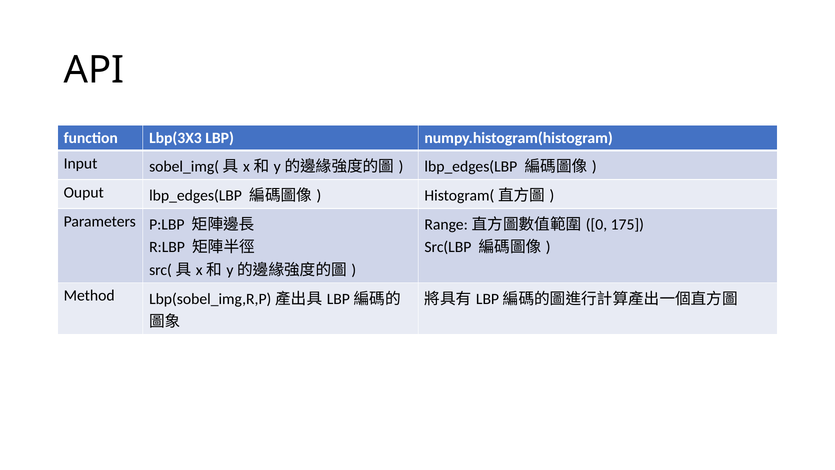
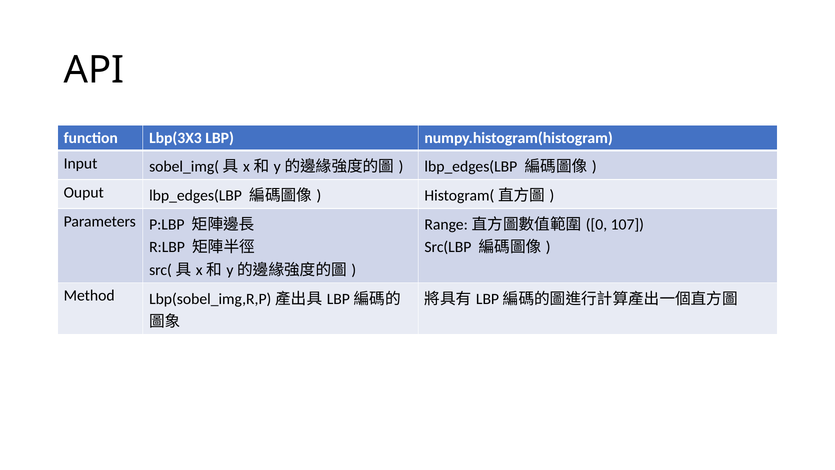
175: 175 -> 107 (627, 224)
